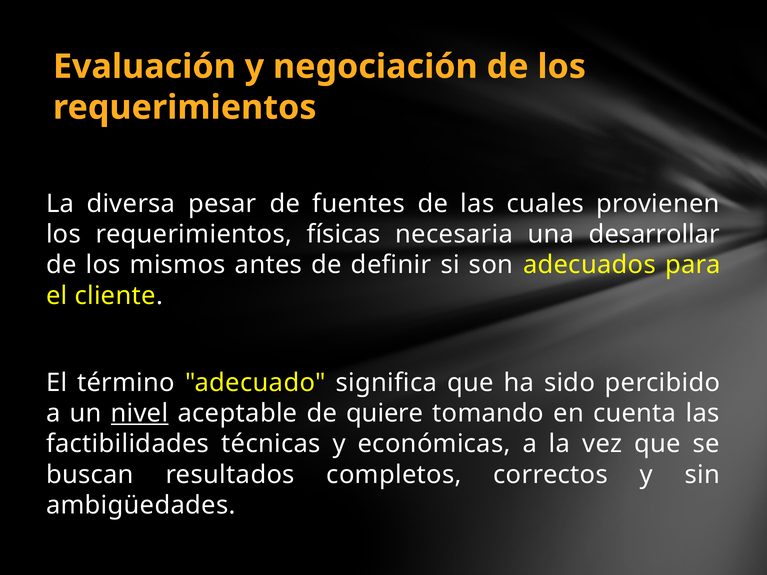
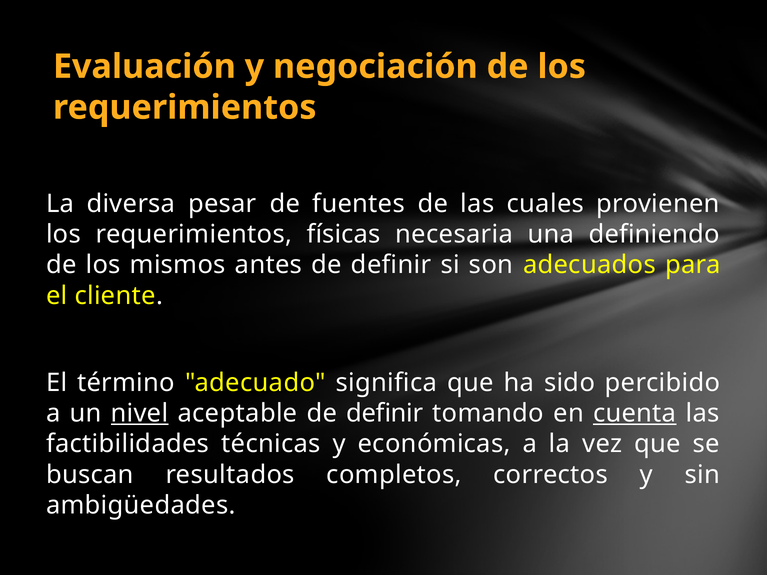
desarrollar: desarrollar -> definiendo (654, 234)
aceptable de quiere: quiere -> definir (385, 413)
cuenta underline: none -> present (635, 413)
